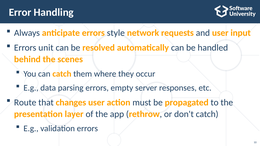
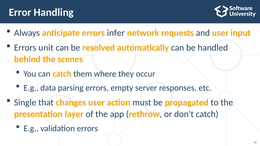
style: style -> infer (116, 33)
Route: Route -> Single (25, 103)
